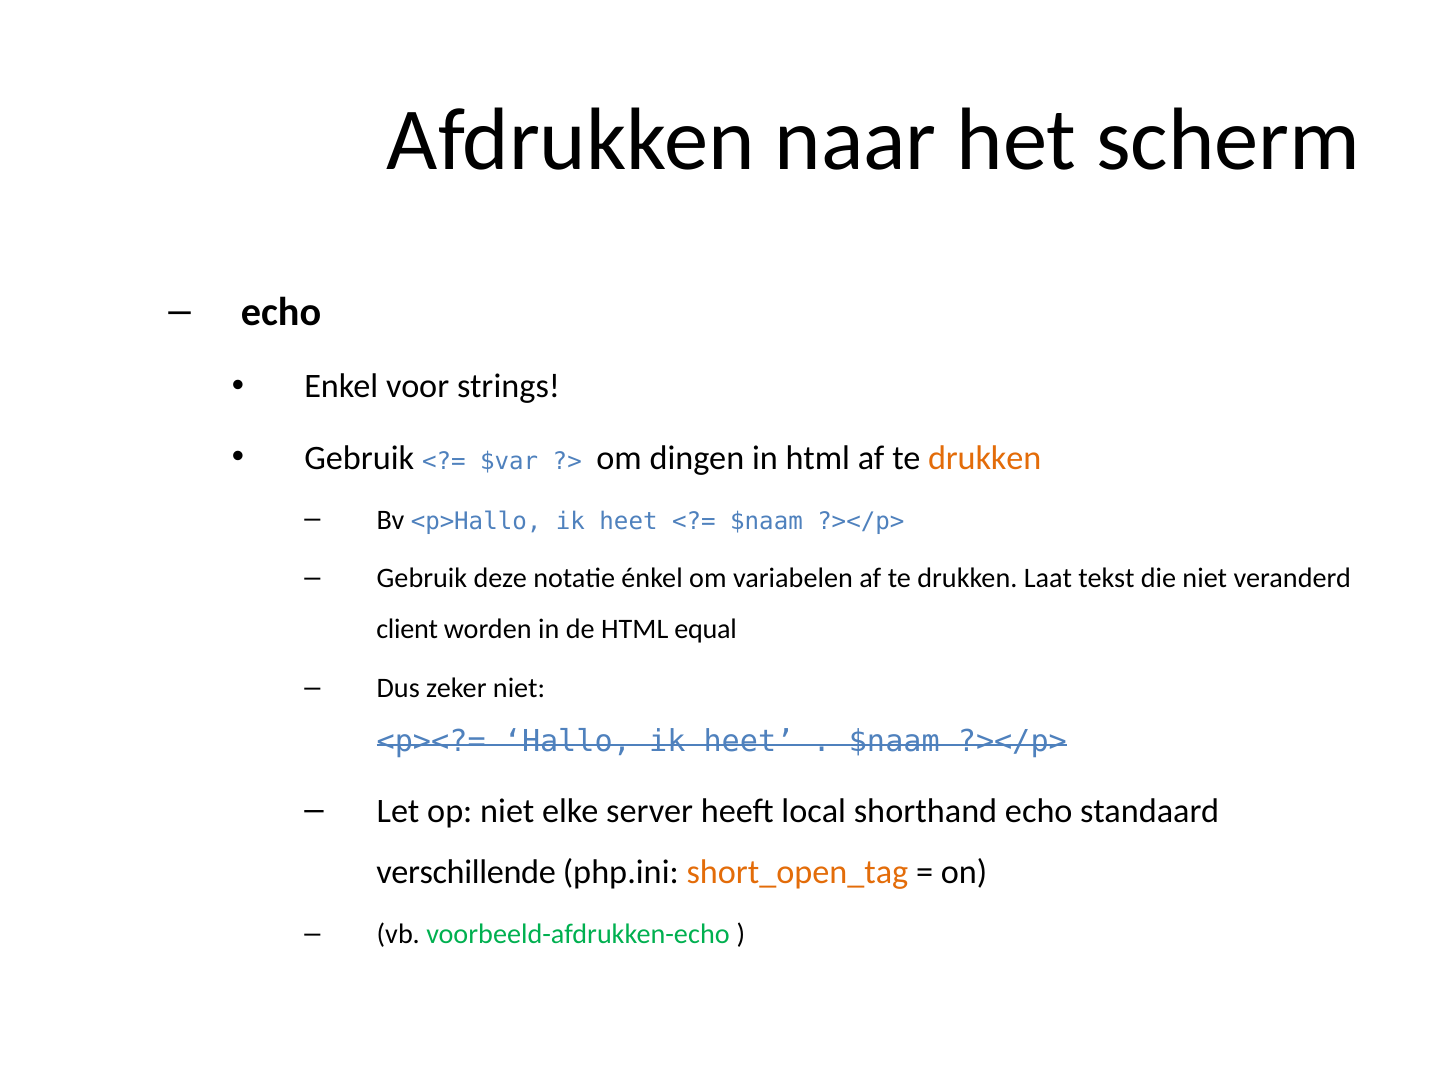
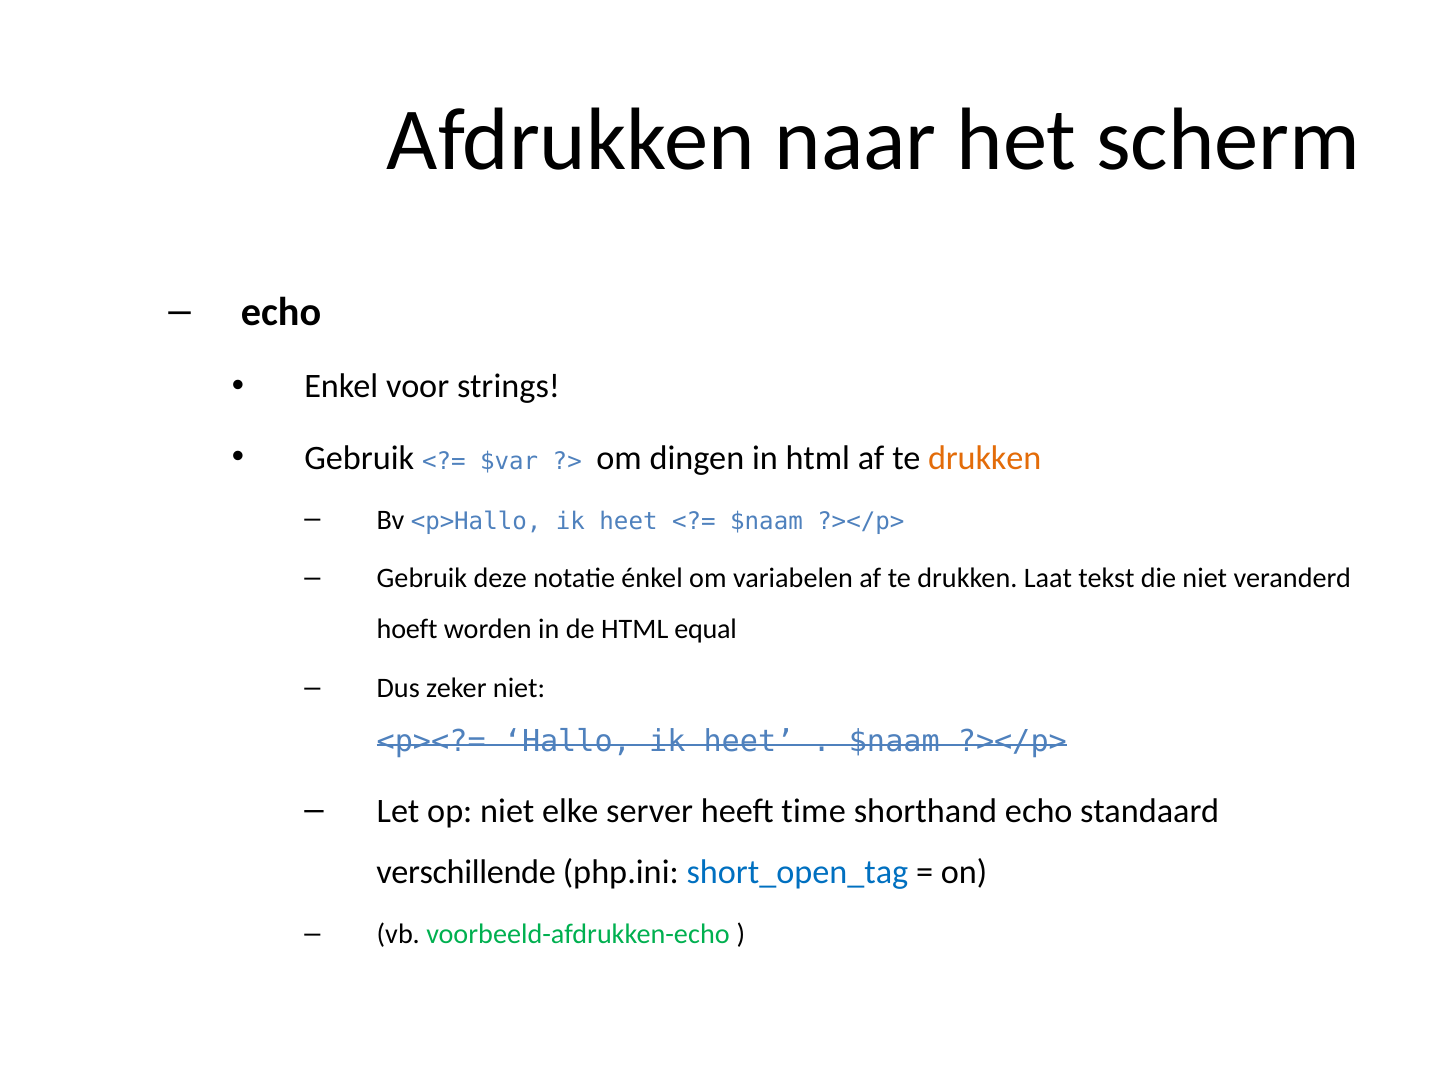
client: client -> hoeft (407, 629)
local: local -> time (814, 811)
short_open_tag colour: orange -> blue (797, 872)
